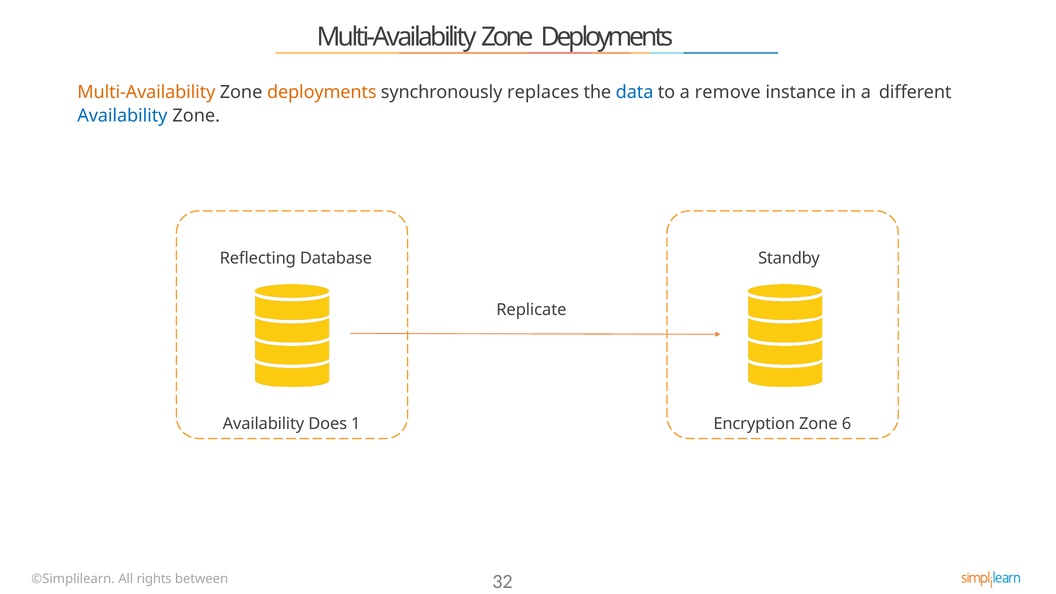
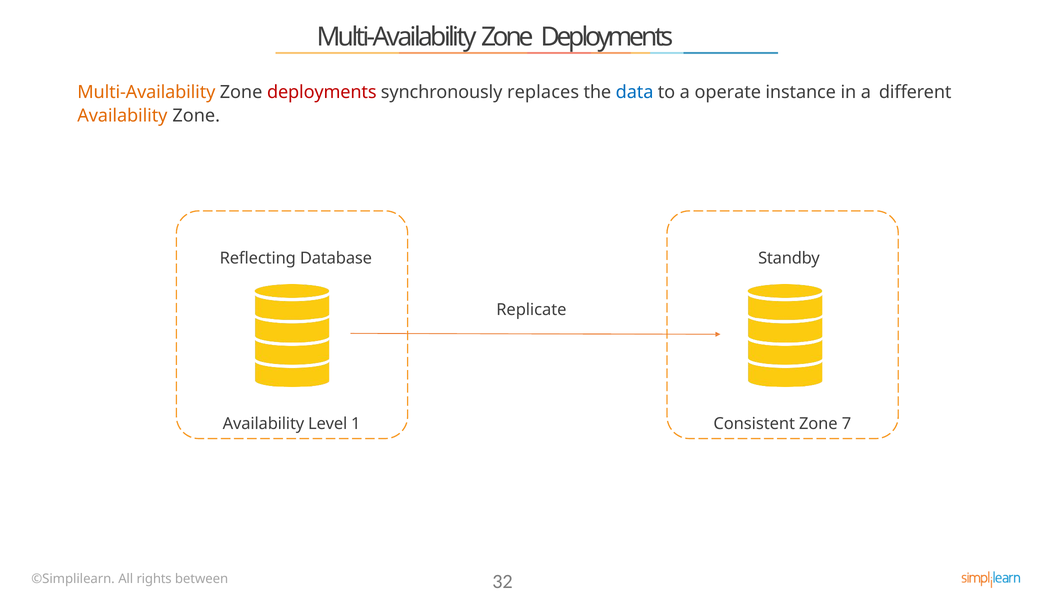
deployments colour: orange -> red (322, 92)
remove: remove -> operate (728, 92)
Availability colour: blue -> orange (122, 116)
Does: Does -> Level (328, 424)
Encryption: Encryption -> Consistent (754, 424)
6: 6 -> 7 (847, 424)
